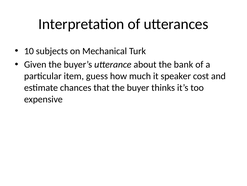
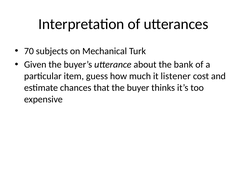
10: 10 -> 70 (29, 51)
speaker: speaker -> listener (176, 76)
